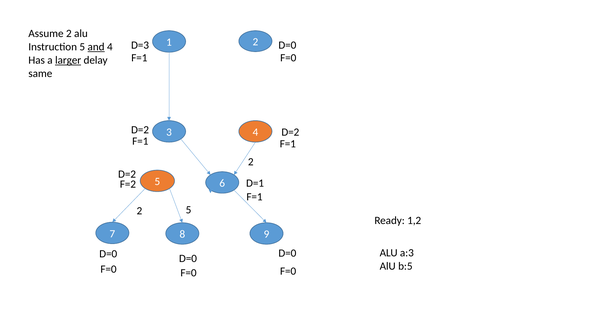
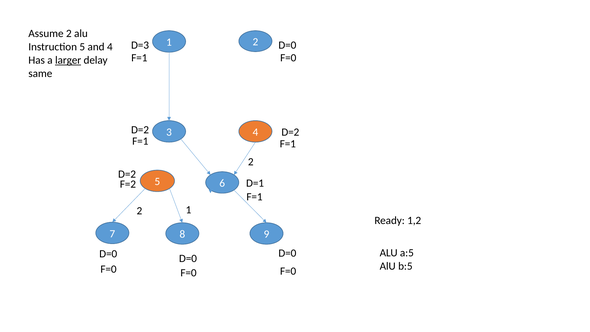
and underline: present -> none (96, 47)
2 5: 5 -> 1 (189, 210)
a:3: a:3 -> a:5 (407, 253)
